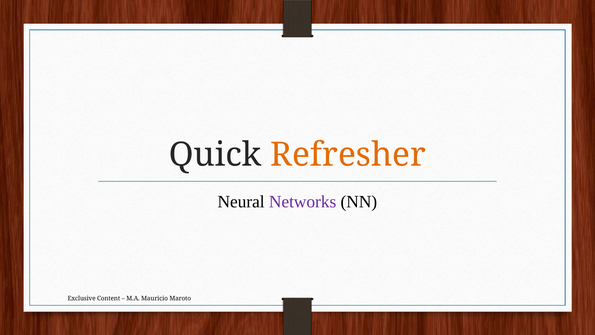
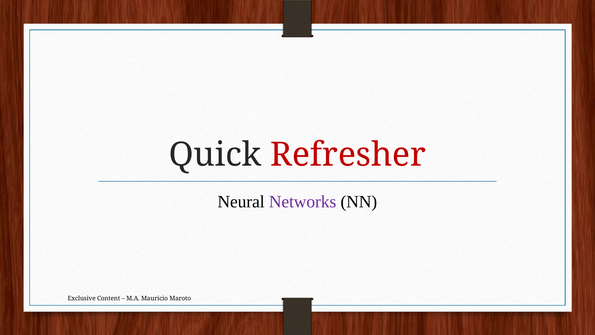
Refresher colour: orange -> red (348, 154)
